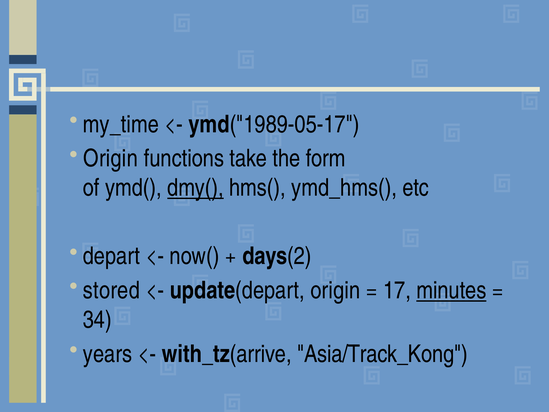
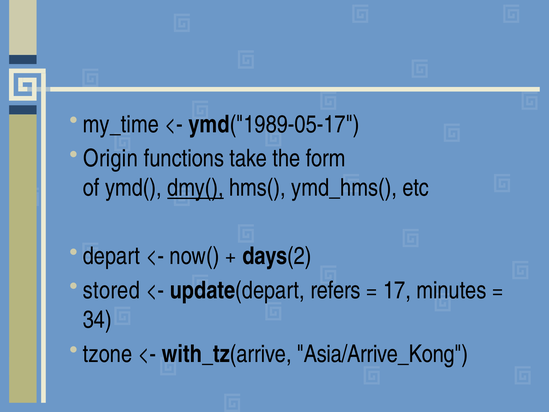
update(depart origin: origin -> refers (335, 290)
minutes underline: present -> none (451, 290)
years: years -> tzone (108, 354)
Asia/Track_Kong: Asia/Track_Kong -> Asia/Arrive_Kong (382, 354)
